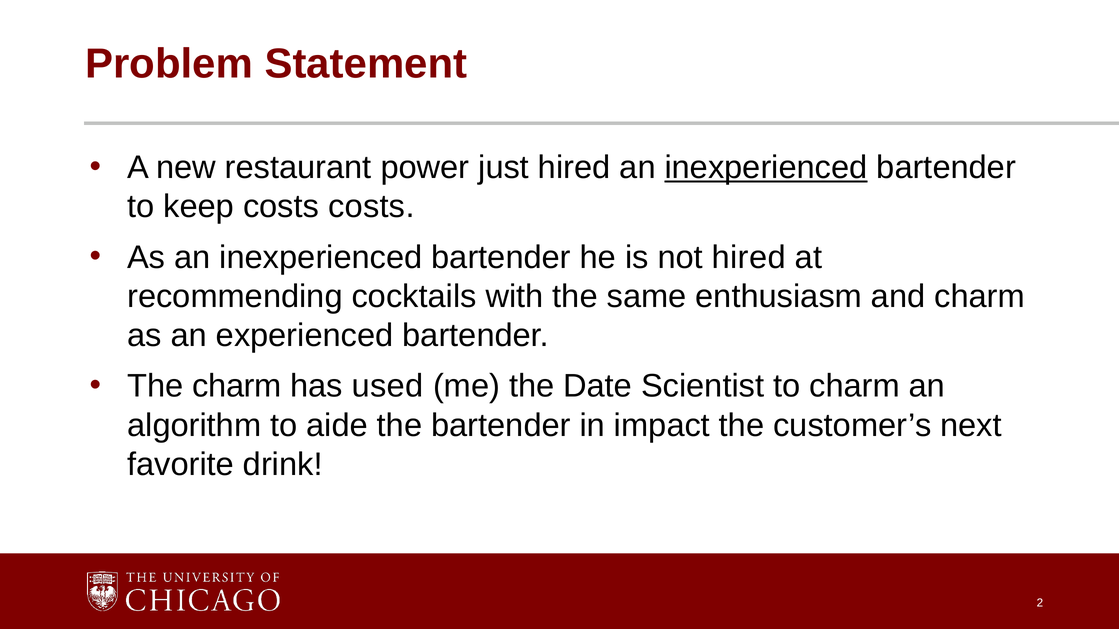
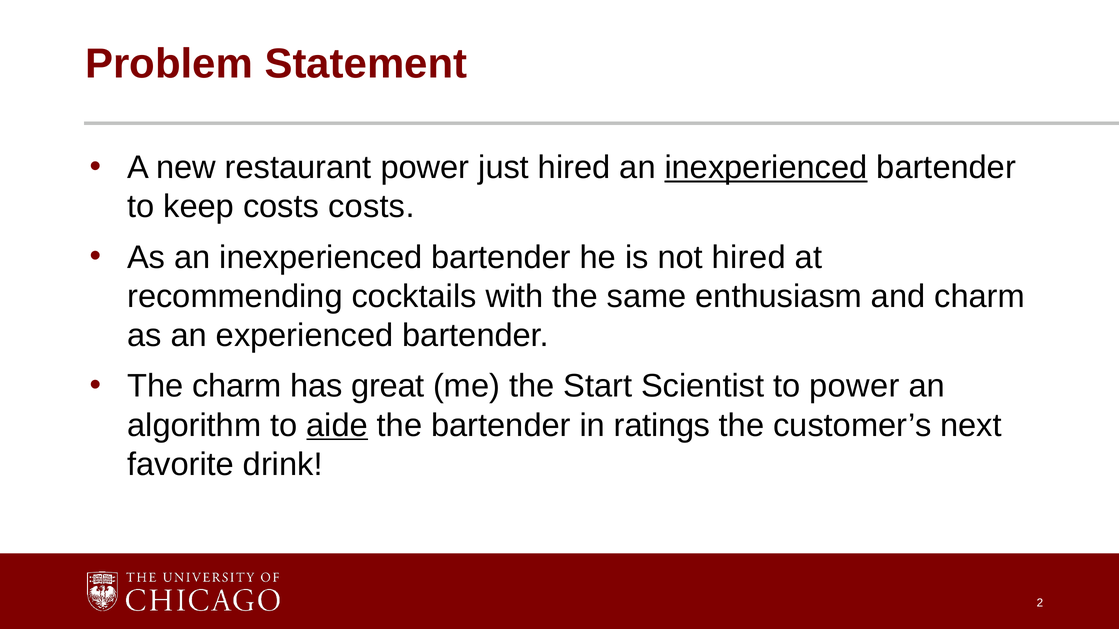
used: used -> great (388, 386)
Date: Date -> Start (598, 386)
to charm: charm -> power (854, 386)
aide underline: none -> present (337, 426)
impact: impact -> ratings (662, 426)
